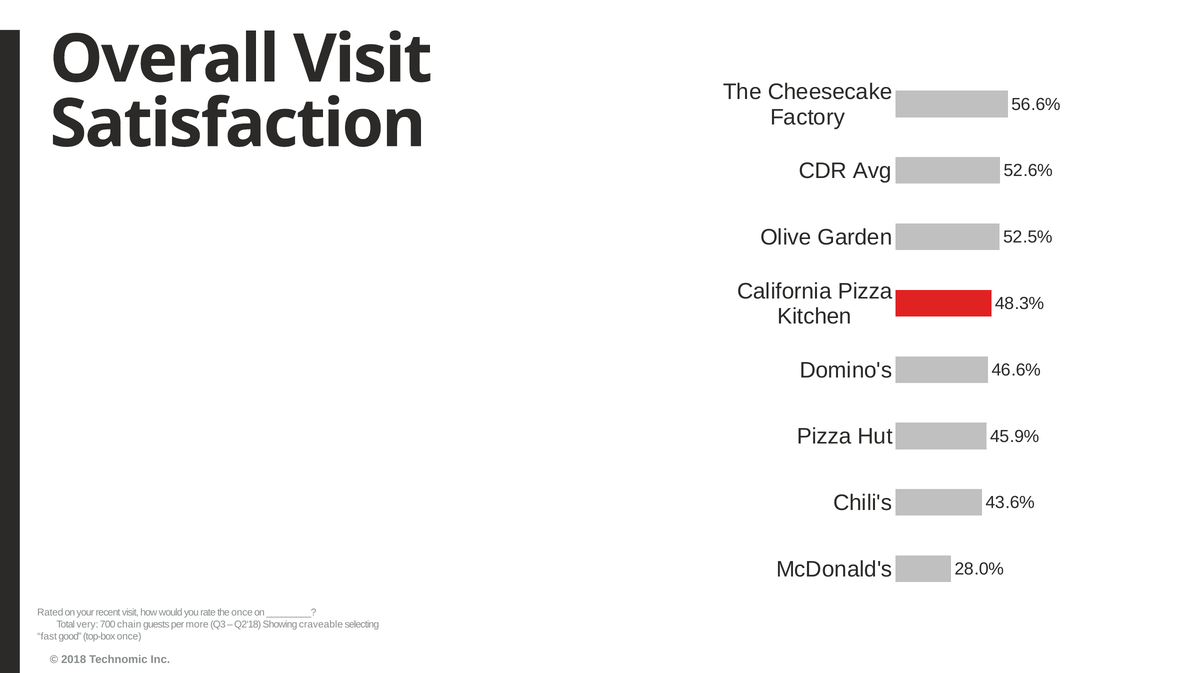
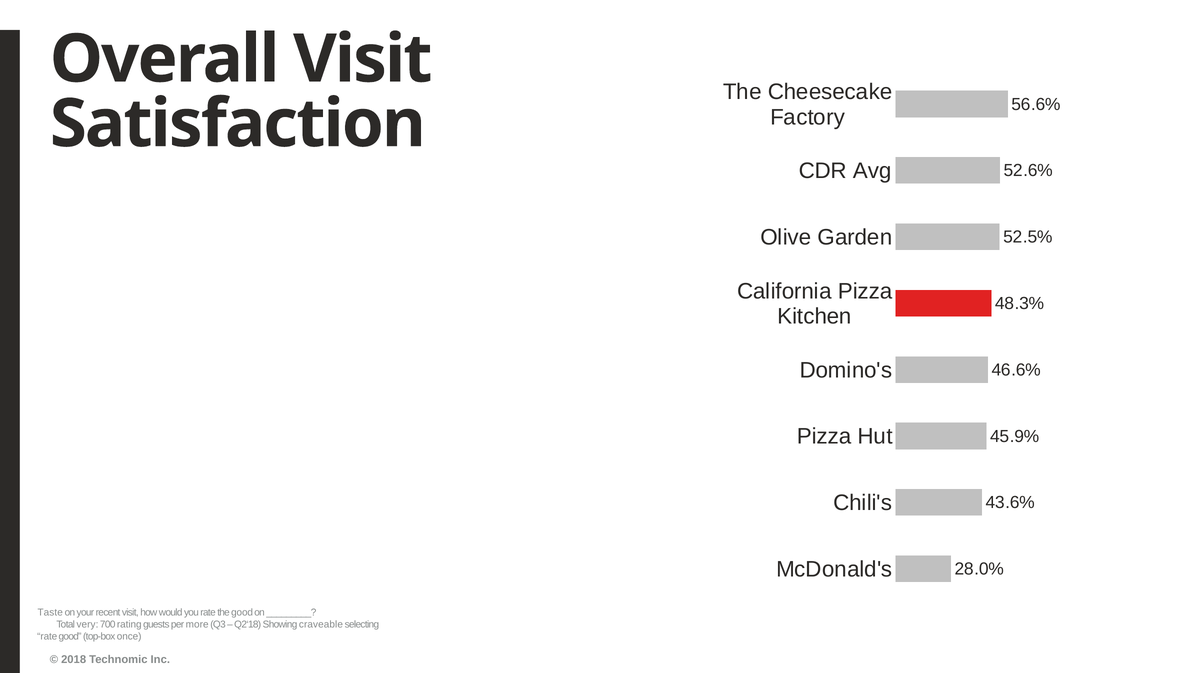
Rated: Rated -> Taste (50, 612)
the once: once -> good (242, 612)
chain: chain -> rating (129, 624)
fast: fast -> rate (47, 636)
